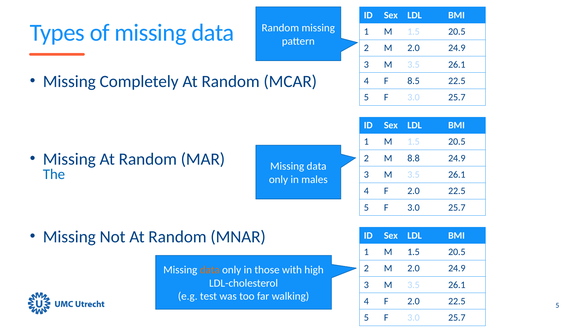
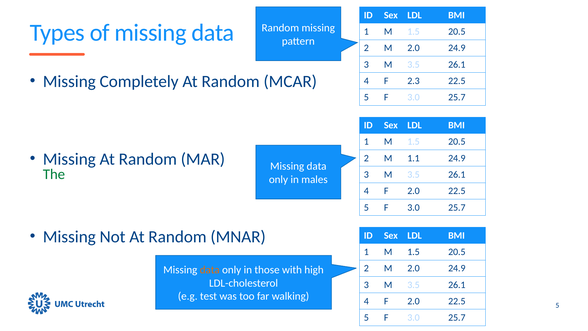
8.5: 8.5 -> 2.3 (414, 81)
8.8: 8.8 -> 1.1 (414, 158)
The colour: blue -> green (54, 174)
